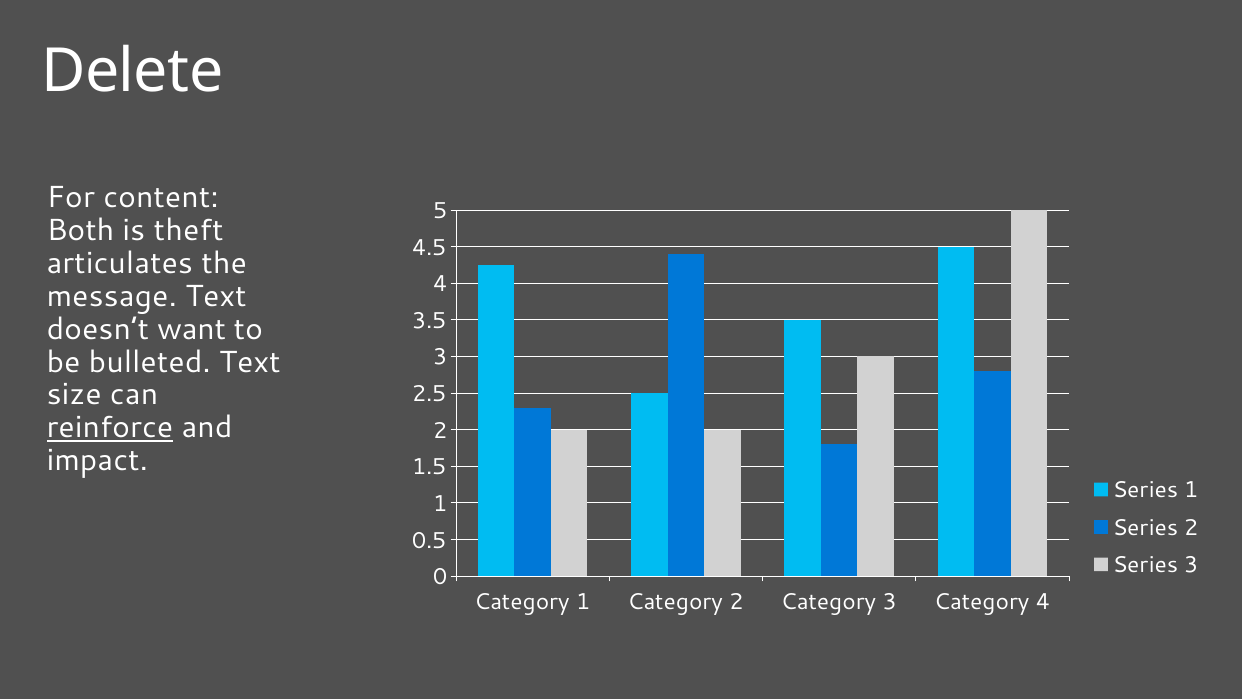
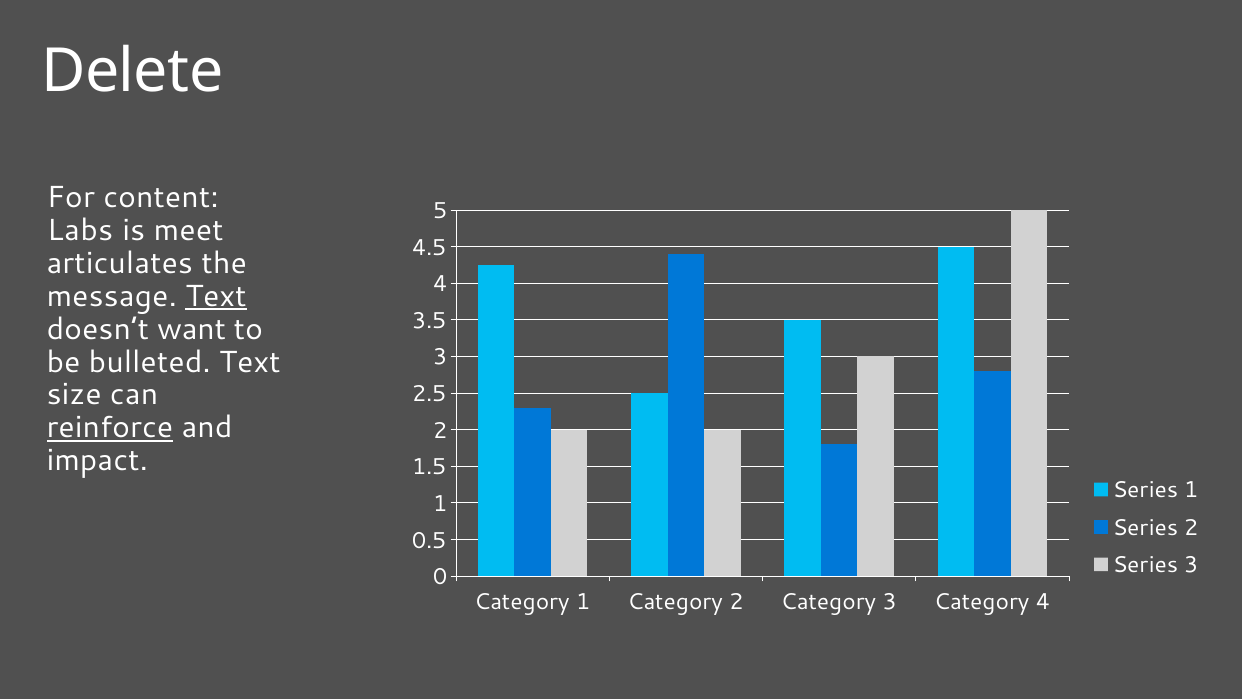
Both: Both -> Labs (80, 230)
theft: theft -> meet (189, 230)
Text underline: none -> present (216, 296)
